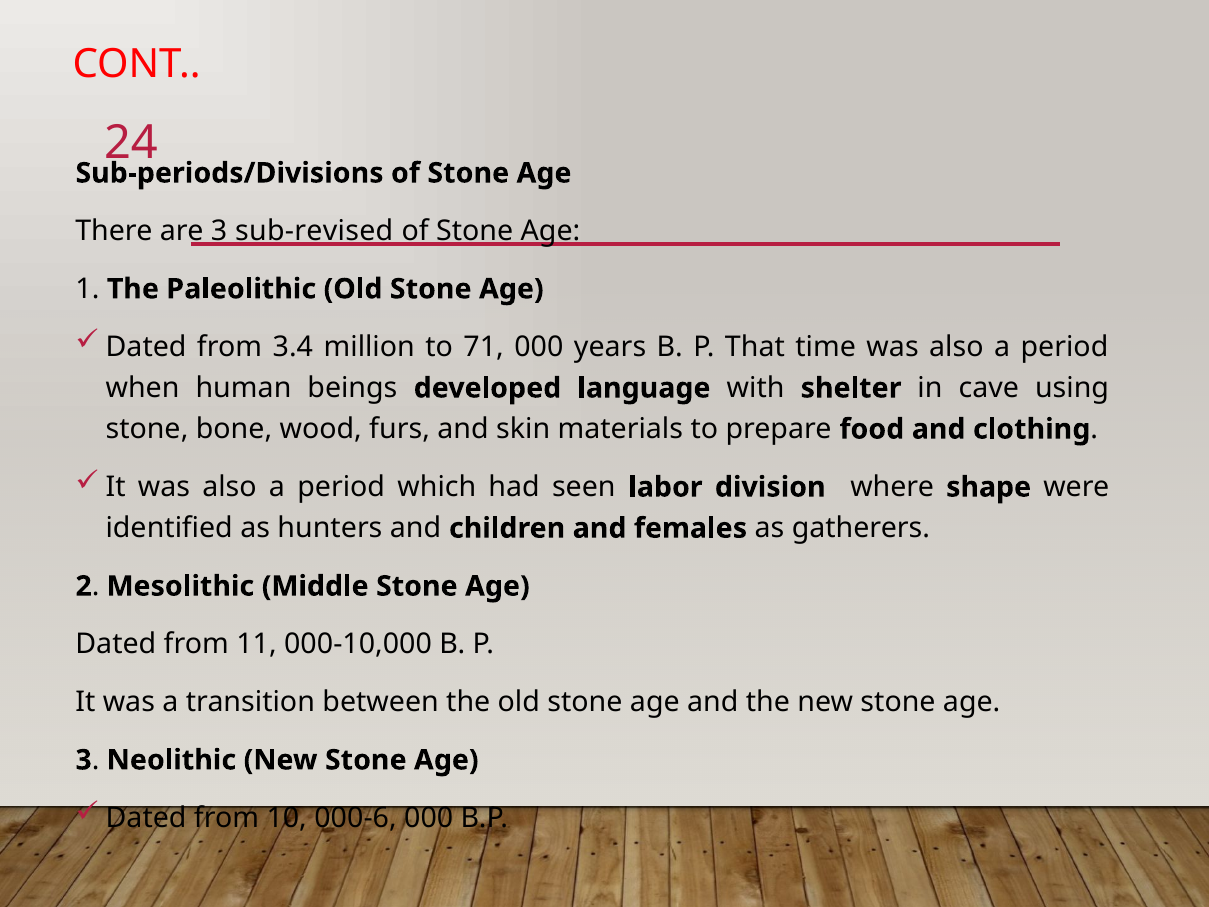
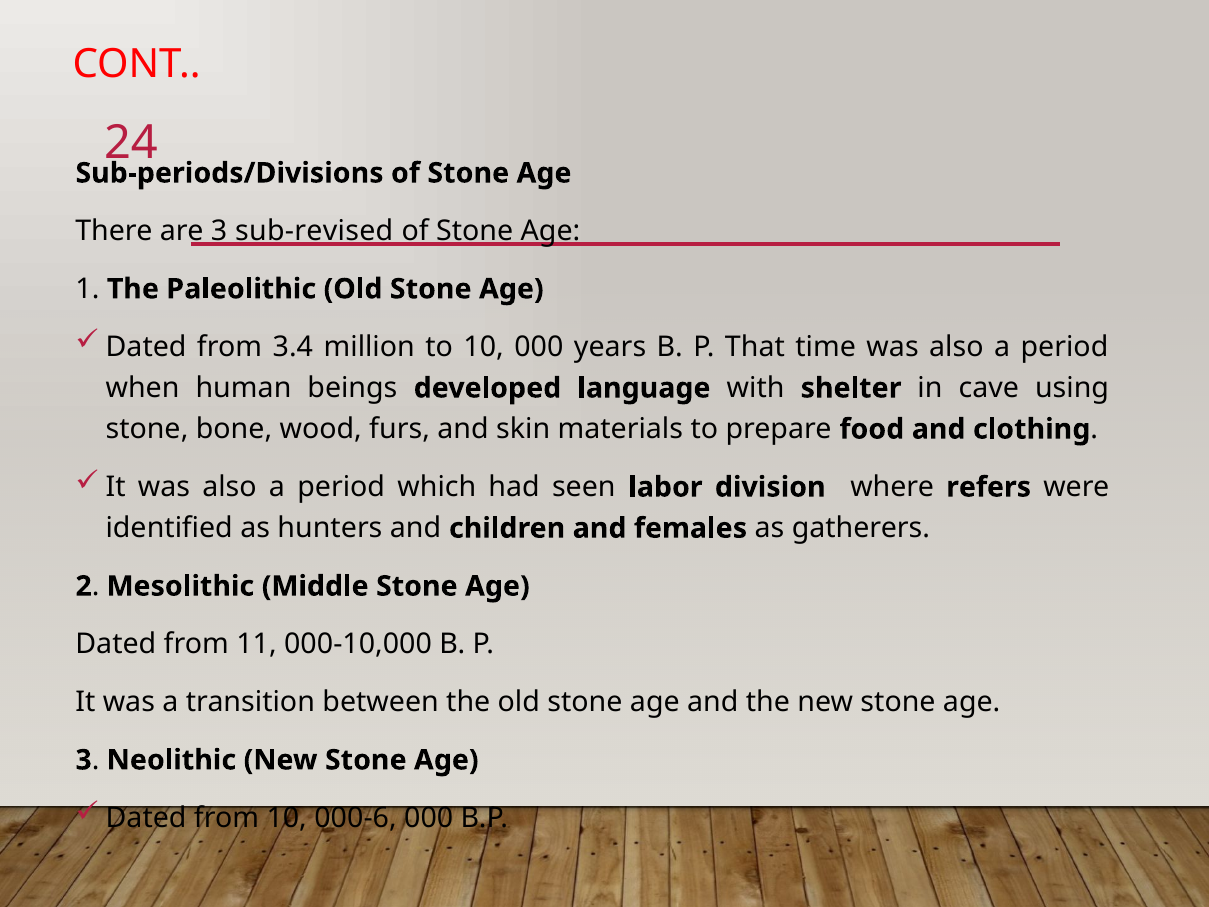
to 71: 71 -> 10 (484, 347)
shape: shape -> refers (989, 487)
